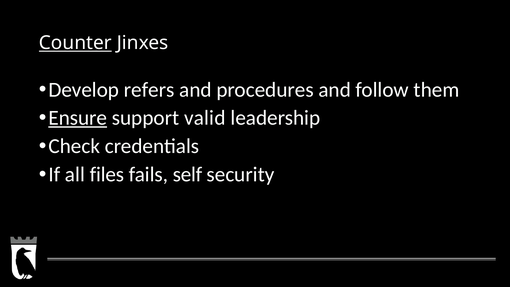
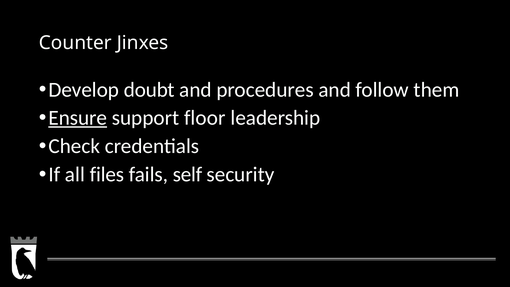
Counter underline: present -> none (75, 43)
refers: refers -> doubt (149, 90)
valid: valid -> floor (205, 118)
